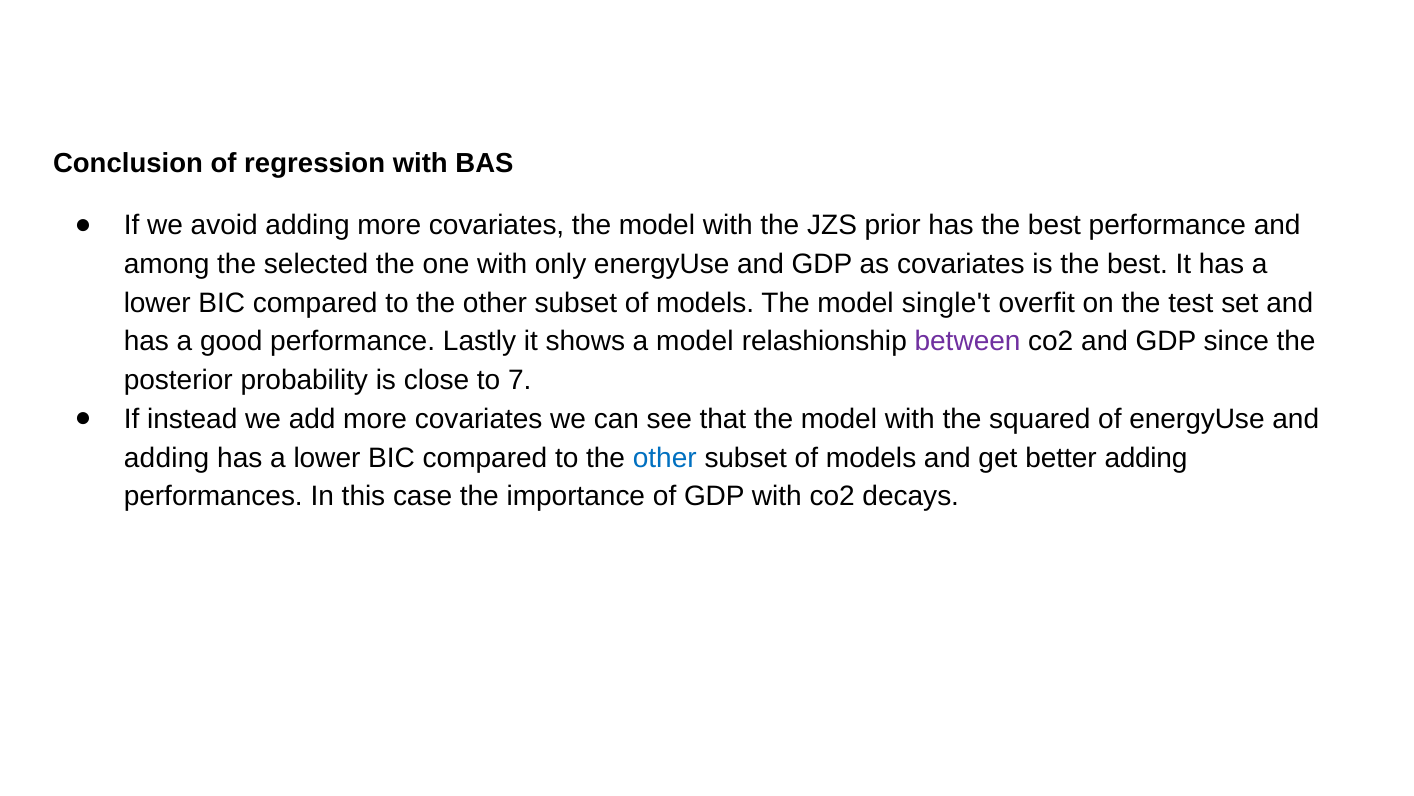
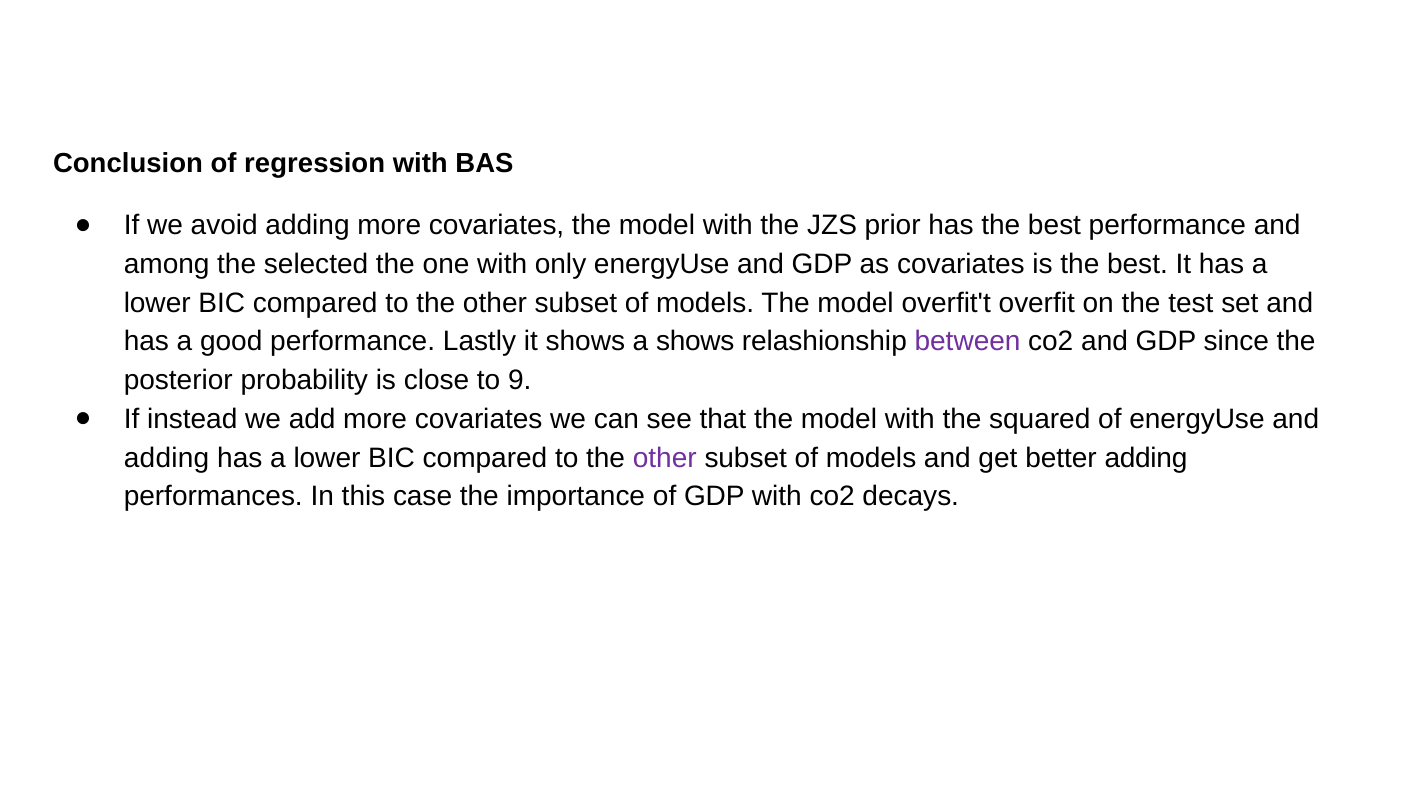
single't: single't -> overfit't (946, 303)
a model: model -> shows (695, 341)
7: 7 -> 9 (520, 380)
other colour: blue -> purple (665, 457)
